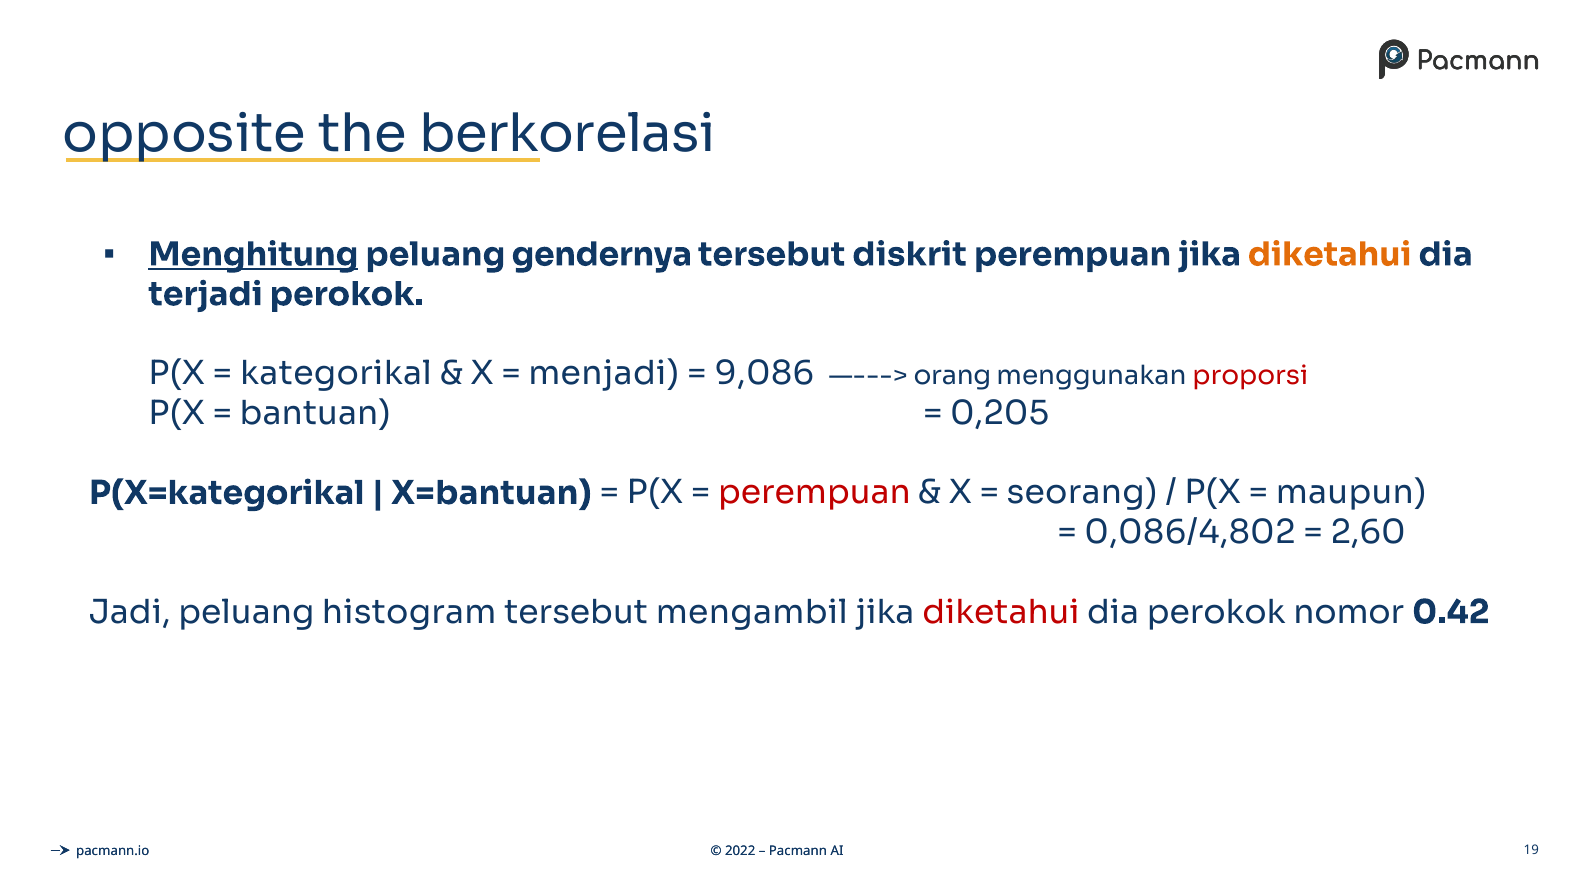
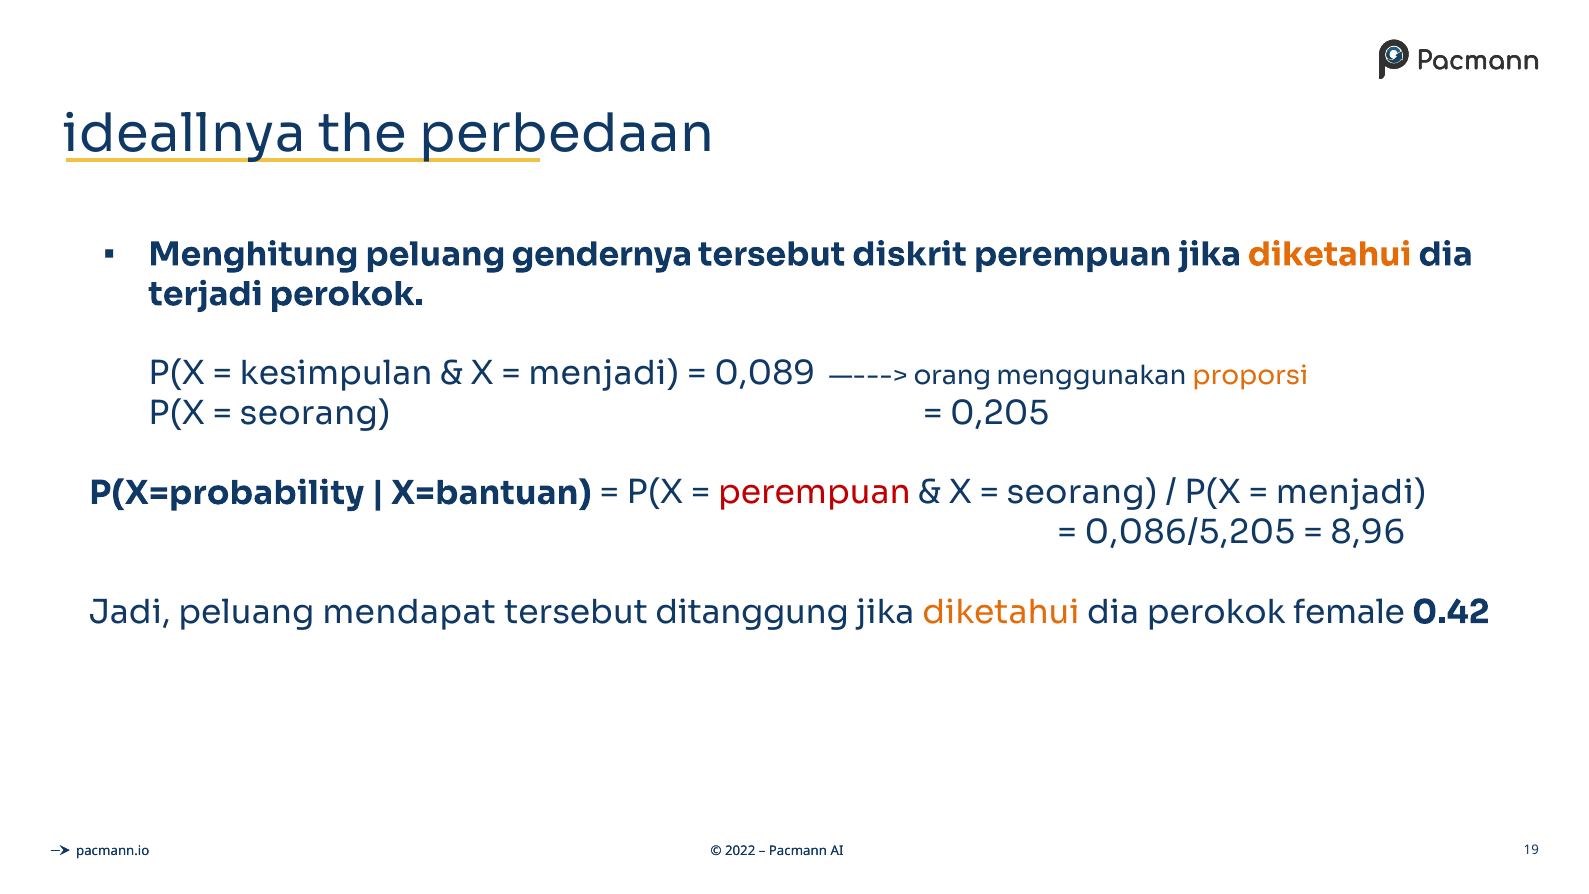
opposite: opposite -> ideallnya (184, 134)
berkorelasi: berkorelasi -> perbedaan (567, 134)
Menghitung underline: present -> none (253, 254)
kategorikal: kategorikal -> kesimpulan (336, 374)
9,086: 9,086 -> 0,089 (765, 374)
proporsi colour: red -> orange (1250, 376)
bantuan: bantuan -> seorang (315, 413)
P(X=kategorikal: P(X=kategorikal -> P(X=probability (227, 493)
maupun: maupun -> menjadi (1351, 493)
0,086/4,802: 0,086/4,802 -> 0,086/5,205 (1190, 533)
2,60: 2,60 -> 8,96 (1368, 533)
histogram: histogram -> mendapat (409, 612)
mengambil: mengambil -> ditanggung (752, 612)
diketahui colour: red -> orange (1001, 612)
nomor: nomor -> female (1349, 612)
